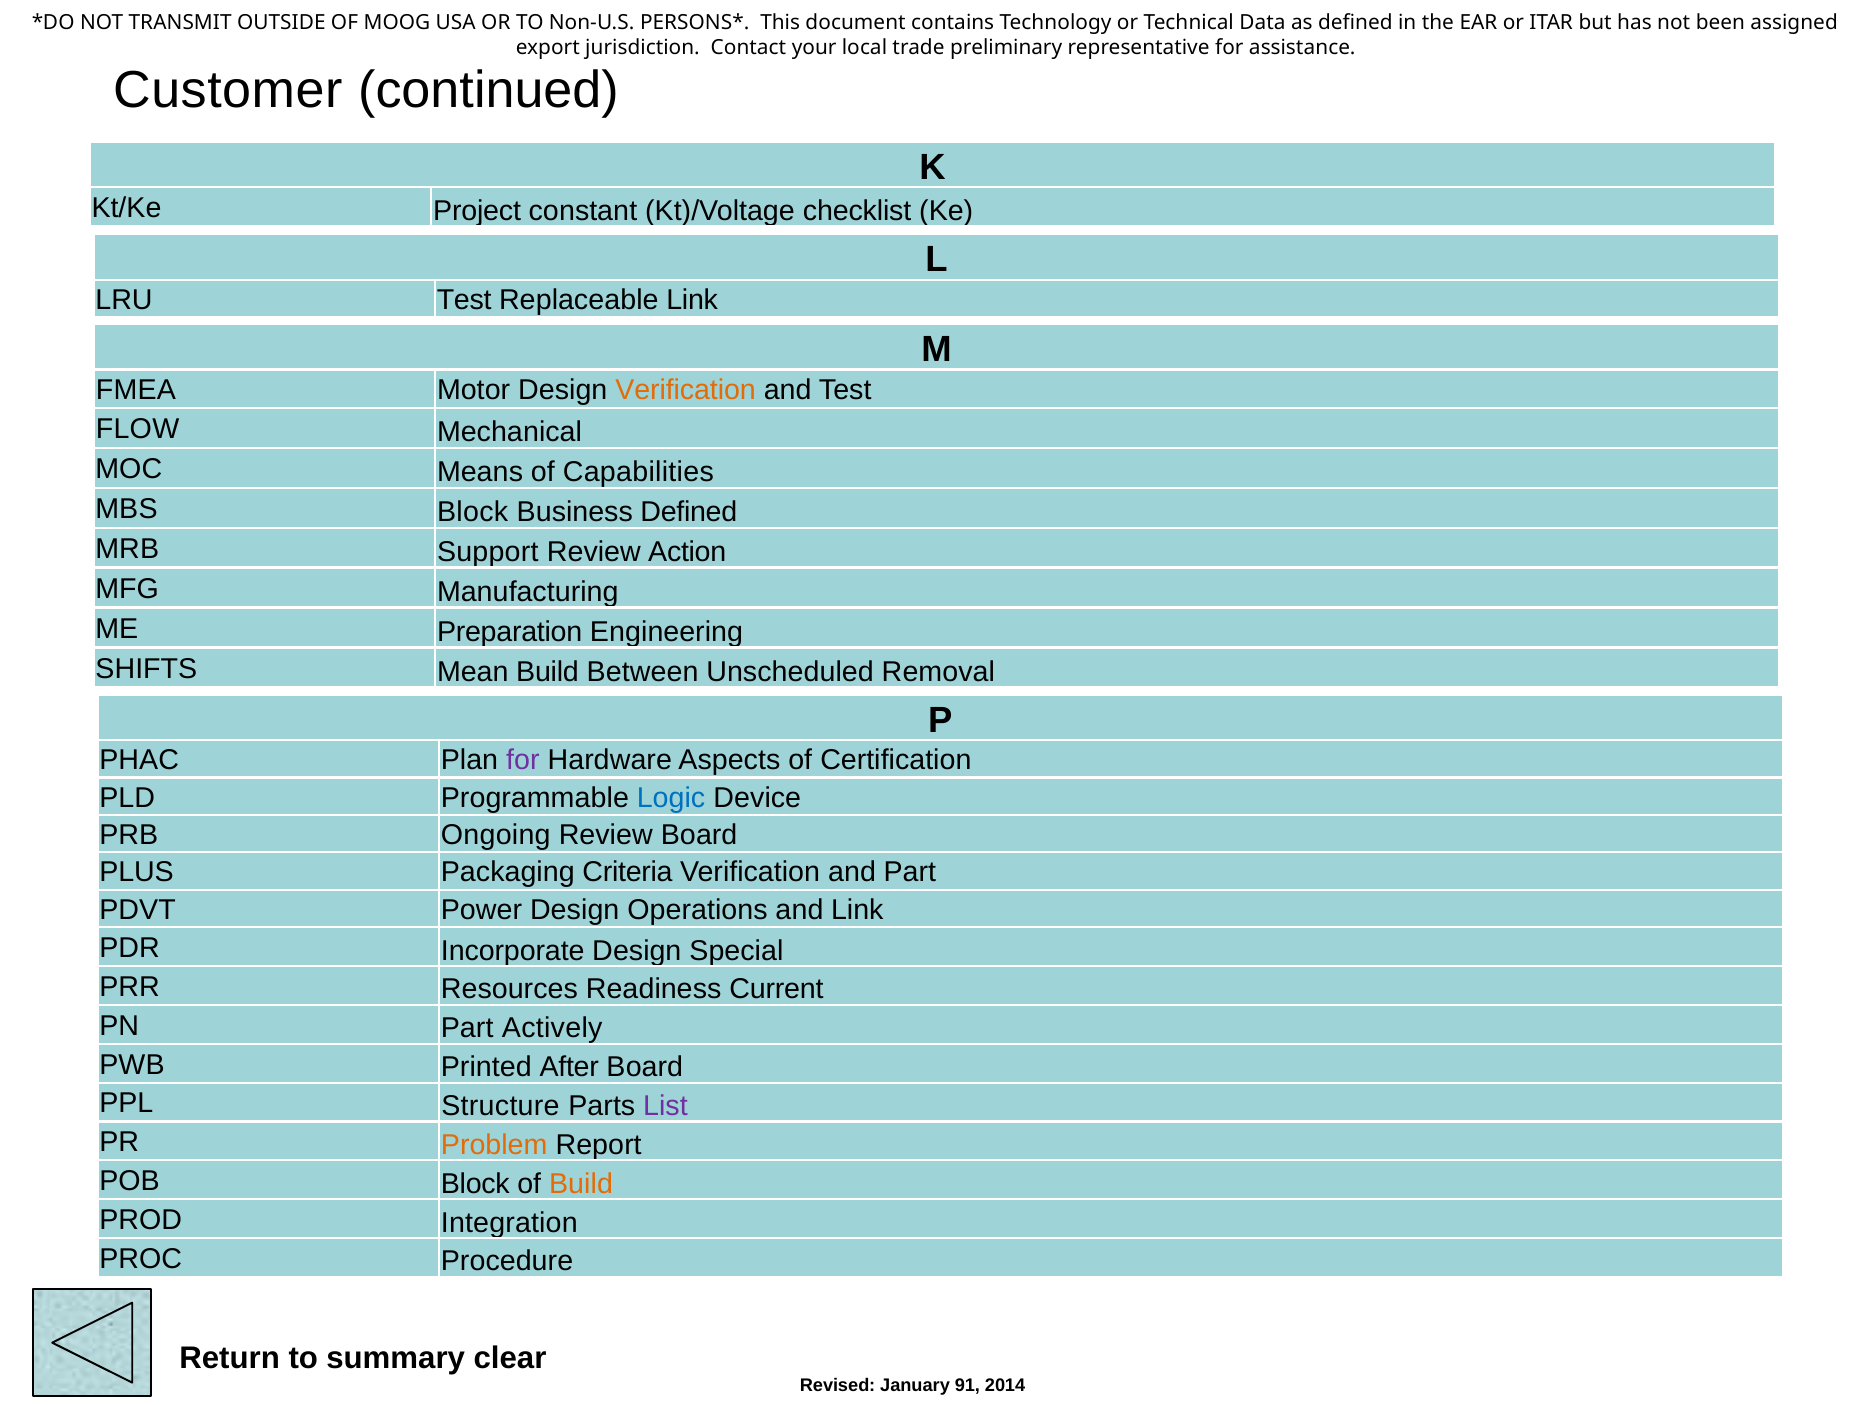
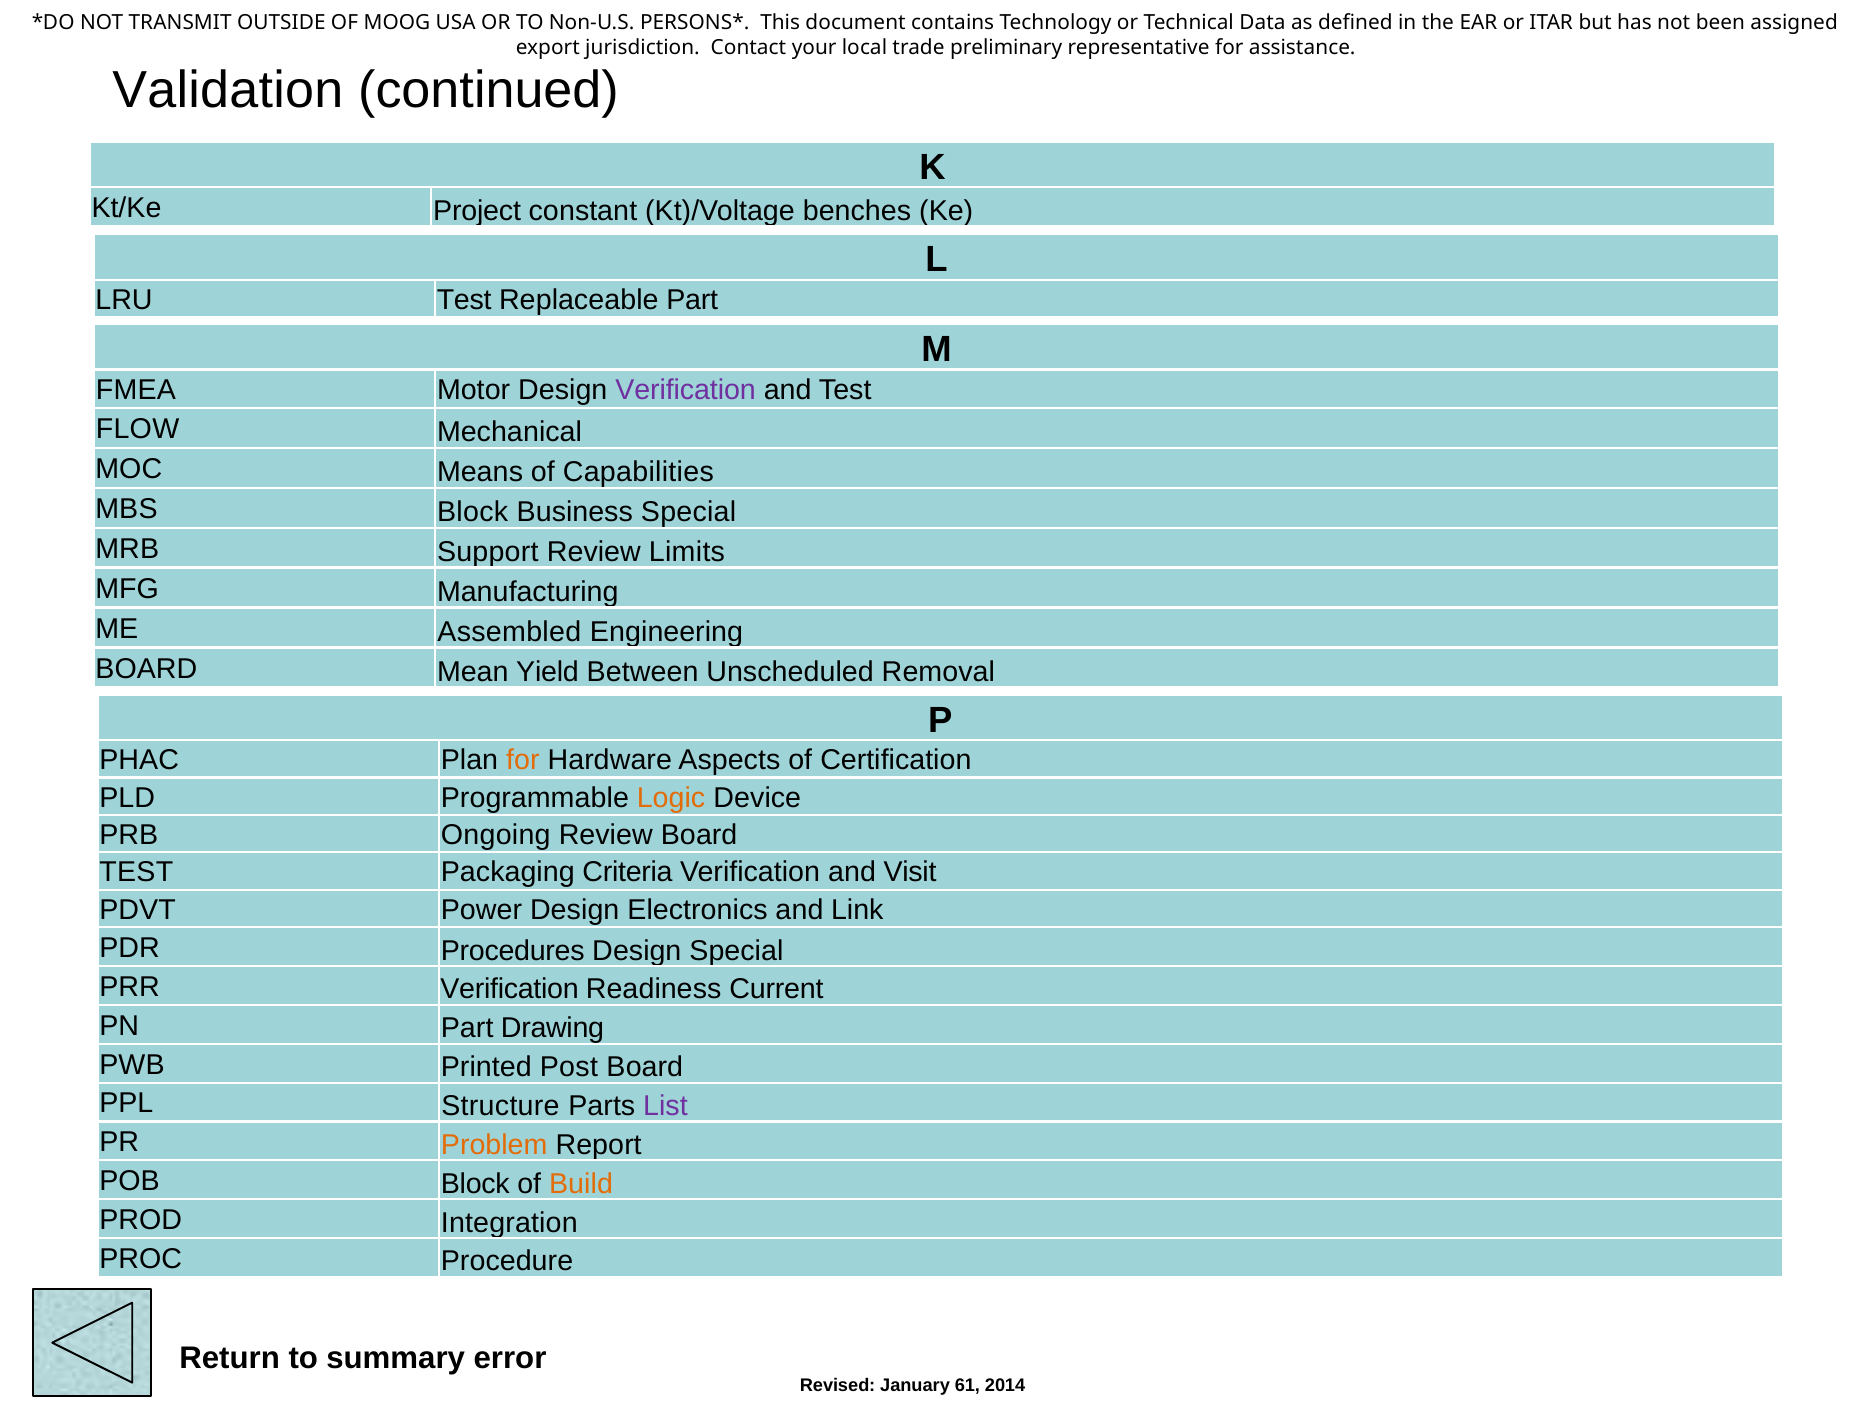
Customer: Customer -> Validation (228, 90)
checklist: checklist -> benches (857, 211)
Replaceable Link: Link -> Part (692, 300)
Verification colour: orange -> purple (686, 390)
Business Defined: Defined -> Special (689, 512)
Action: Action -> Limits (687, 552)
Preparation: Preparation -> Assembled (509, 632)
SHIFTS: SHIFTS -> BOARD (146, 669)
Mean Build: Build -> Yield (548, 672)
for colour: purple -> orange (523, 760)
Logic colour: blue -> orange (671, 798)
PLUS: PLUS -> TEST (136, 872)
and Part: Part -> Visit (910, 872)
Operations: Operations -> Electronics (698, 910)
Incorporate: Incorporate -> Procedures (513, 950)
Resources: Resources -> Verification (510, 989)
Actively: Actively -> Drawing (552, 1028)
After: After -> Post (569, 1067)
clear: clear -> error (510, 1358)
91: 91 -> 61 (967, 1385)
